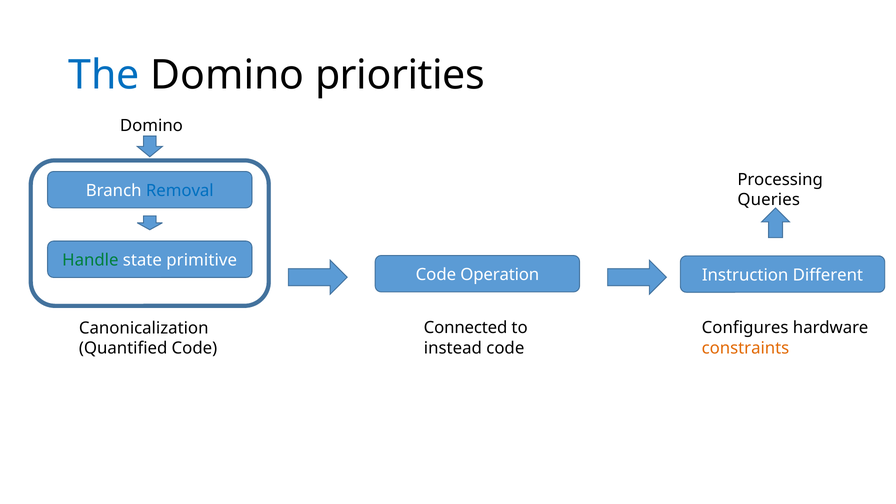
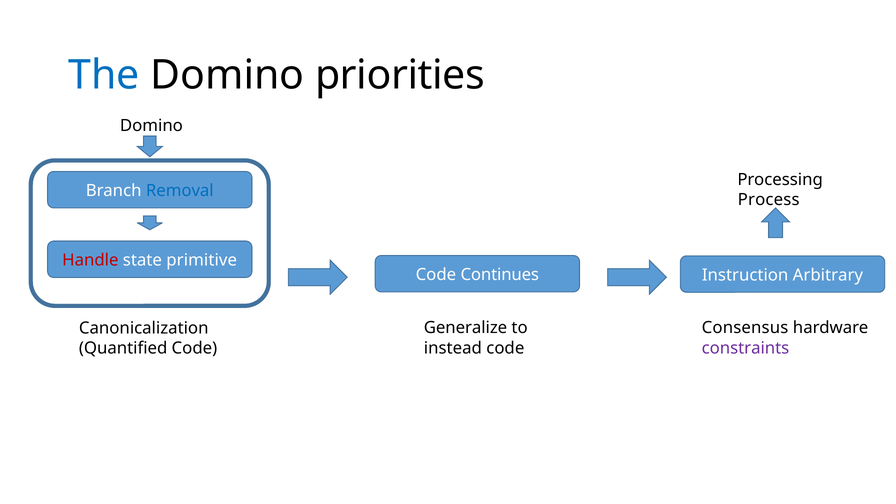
Queries: Queries -> Process (769, 200)
Handle colour: green -> red (90, 260)
Operation: Operation -> Continues (500, 275)
Different: Different -> Arbitrary (828, 275)
Connected: Connected -> Generalize (465, 328)
Configures: Configures -> Consensus (745, 328)
constraints colour: orange -> purple (745, 348)
